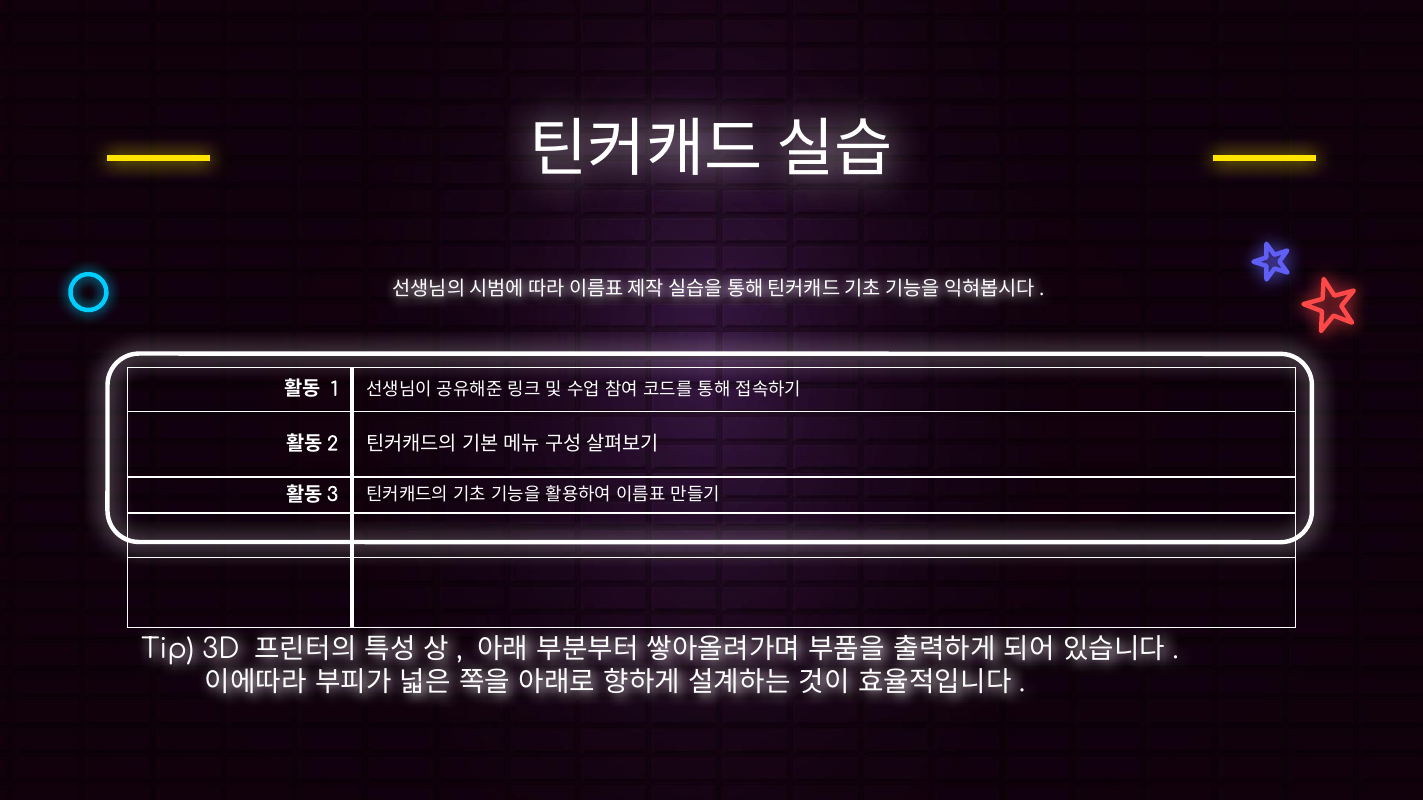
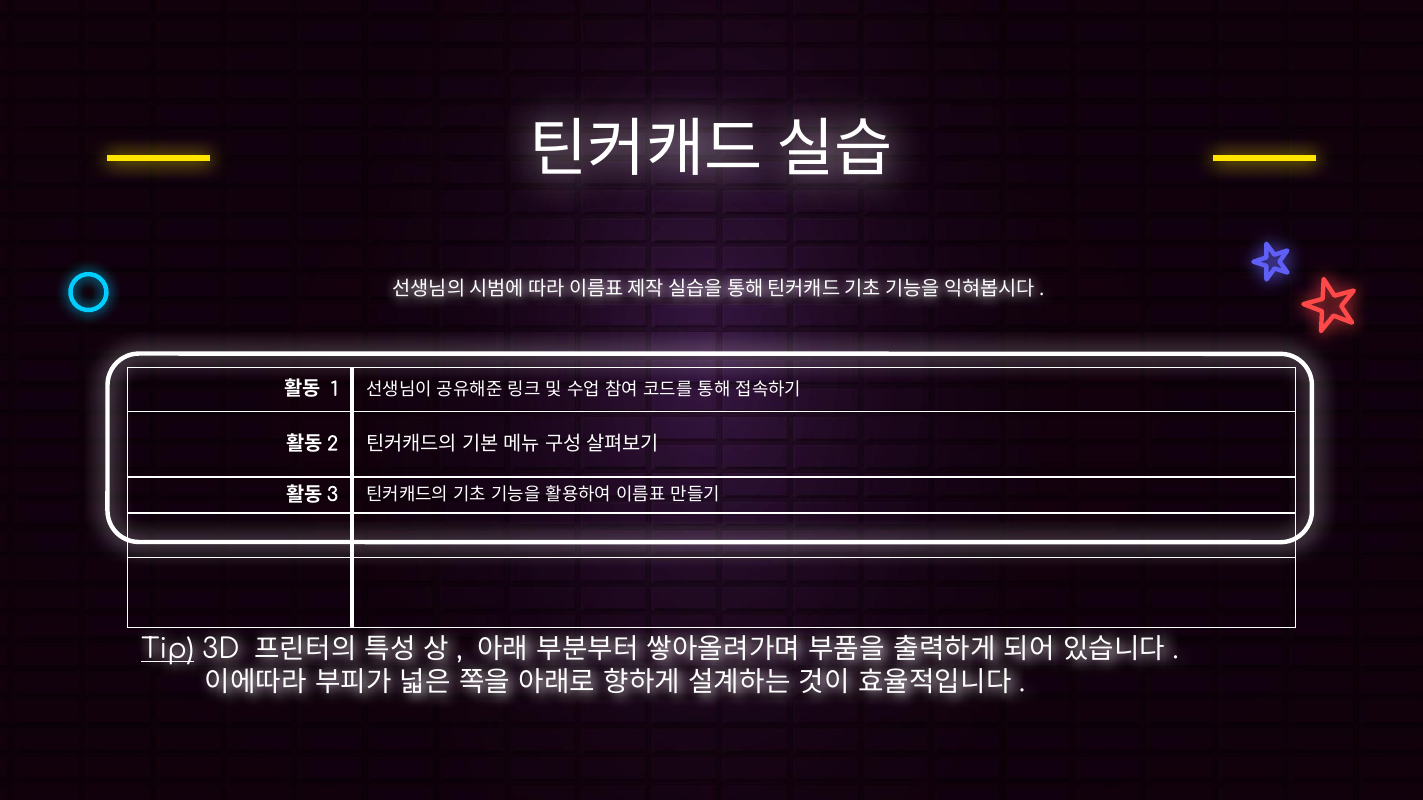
Tip underline: none -> present (168, 650)
